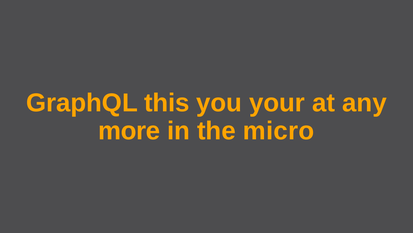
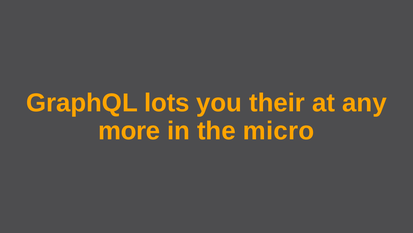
this: this -> lots (167, 103)
your: your -> their (277, 103)
